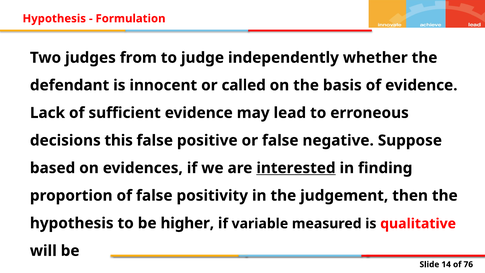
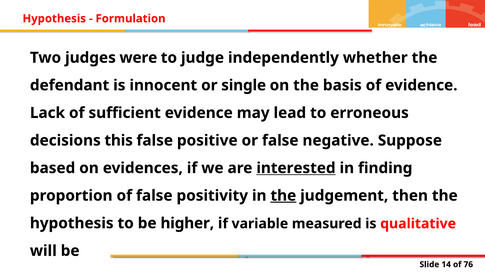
from: from -> were (138, 58)
called: called -> single (244, 85)
the underline: none -> present (283, 195)
